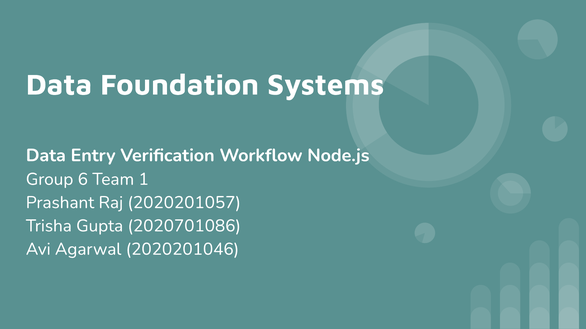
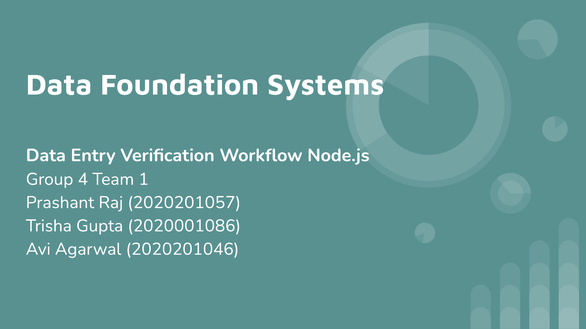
6: 6 -> 4 (83, 180)
2020701086: 2020701086 -> 2020001086 (184, 226)
